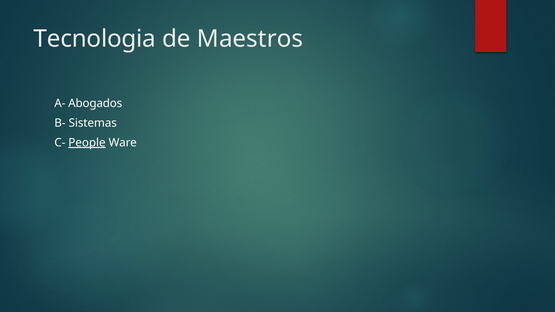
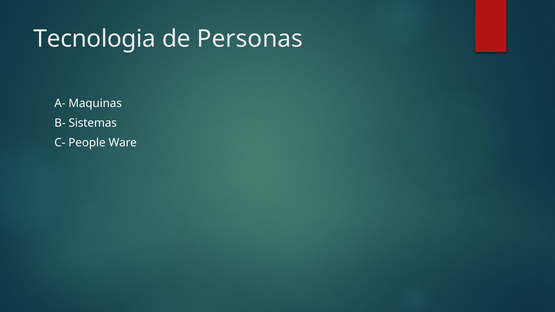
Maestros: Maestros -> Personas (250, 39)
Abogados: Abogados -> Maquinas (95, 103)
People underline: present -> none (87, 143)
